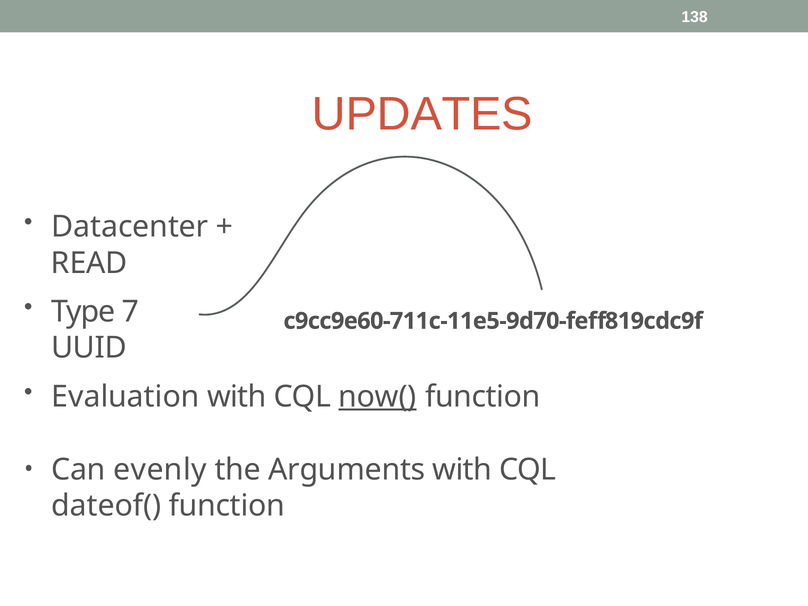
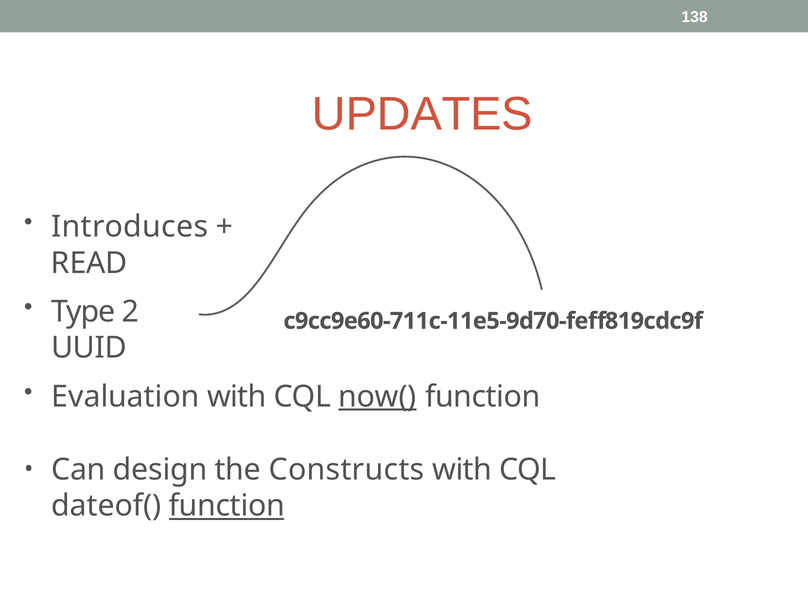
Datacenter: Datacenter -> Introduces (130, 227)
7: 7 -> 2 (131, 312)
evenly: evenly -> design (160, 470)
Arguments: Arguments -> Constructs (346, 470)
function underline: none -> present (227, 506)
